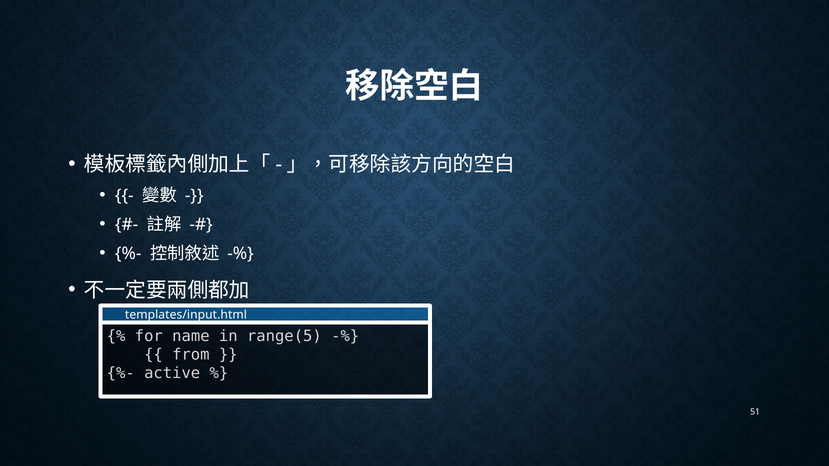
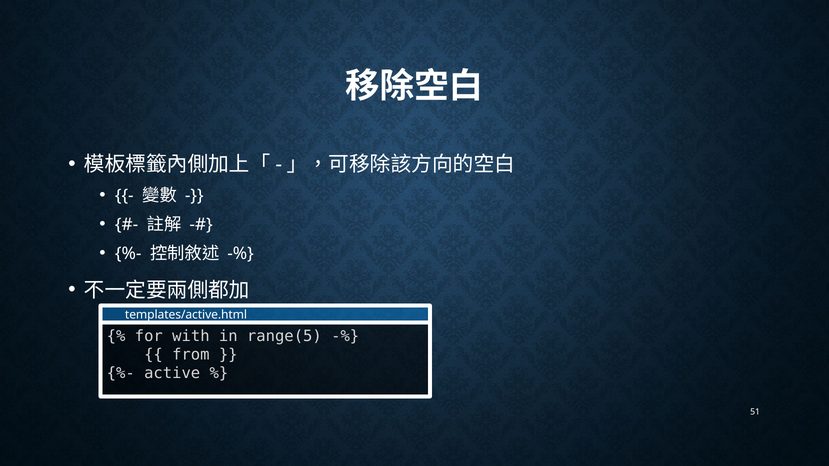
templates/input.html: templates/input.html -> templates/active.html (186, 315)
name: name -> with (191, 336)
